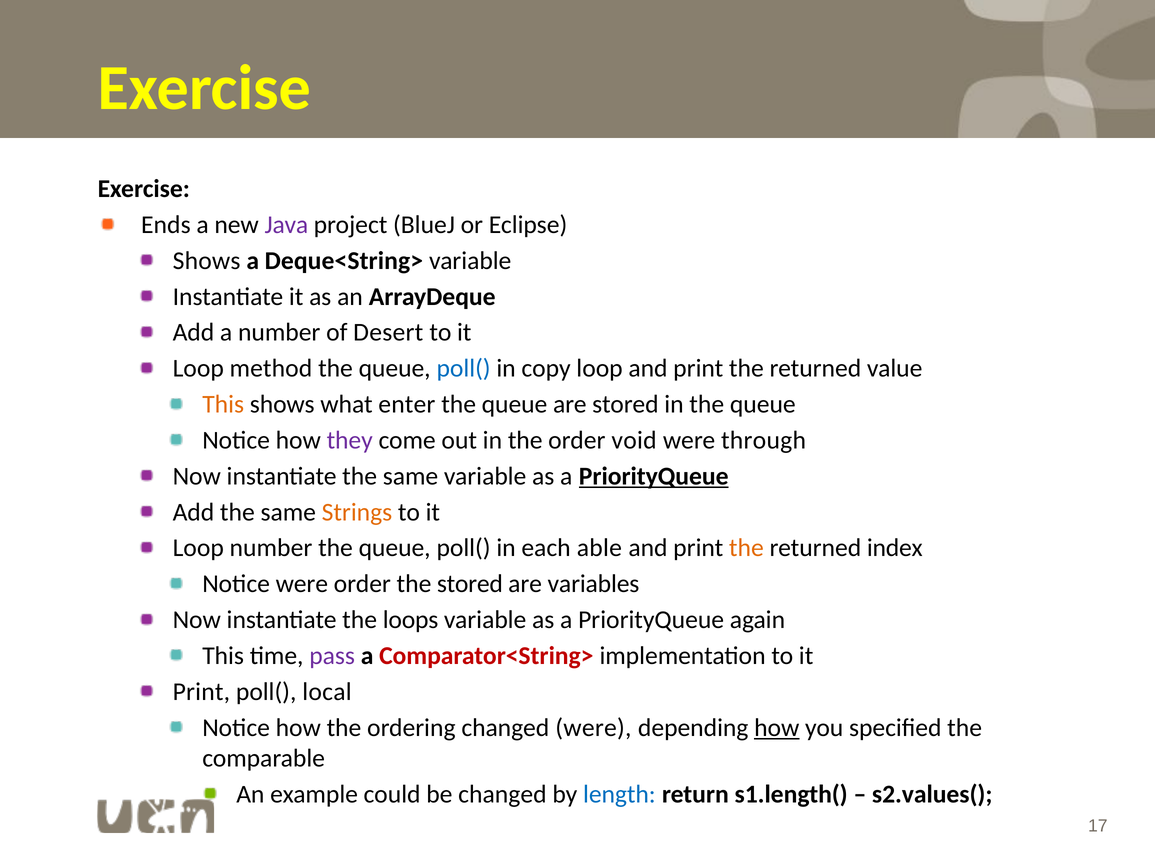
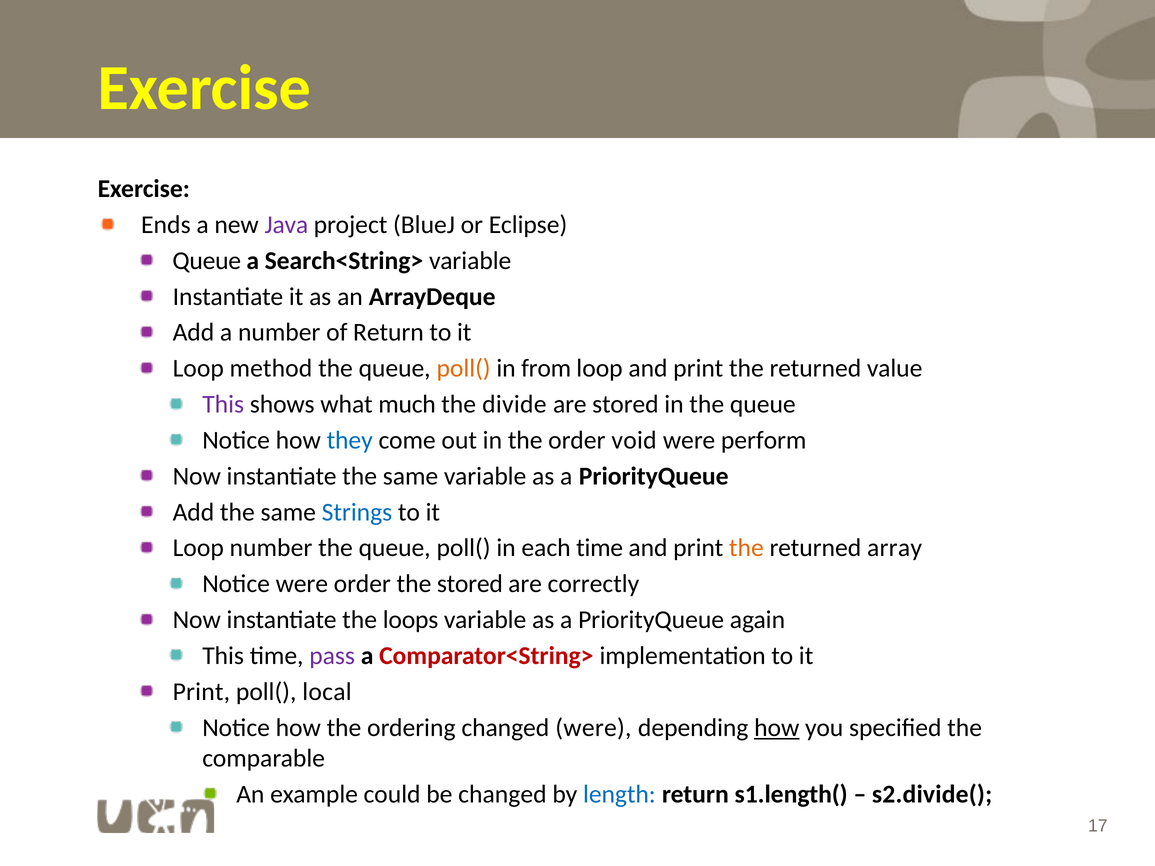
Shows: Shows -> Queue (207, 261)
Deque<String>: Deque<String> -> Search<String> (344, 261)
of Desert: Desert -> Return (388, 333)
poll( colour: blue -> orange (464, 369)
copy: copy -> from (546, 369)
This colour: orange -> purple (223, 404)
enter: enter -> much (407, 404)
queue: queue -> divide (514, 404)
they colour: purple -> blue (350, 440)
through: through -> perform (764, 440)
PriorityQueue underline: present -> none (654, 476)
Strings colour: orange -> blue (357, 512)
each able: able -> time (600, 548)
index: index -> array (895, 548)
variables: variables -> correctly (593, 584)
s2.values(: s2.values( -> s2.divide( (932, 794)
